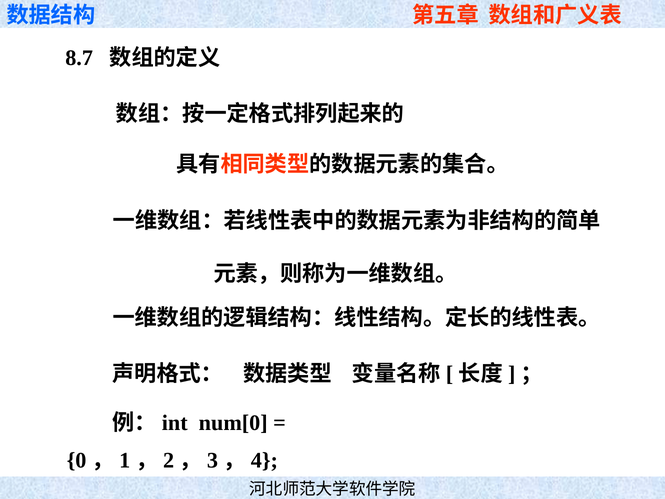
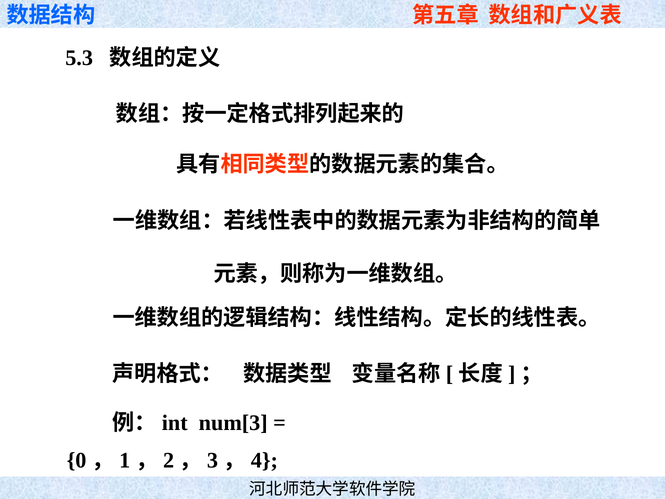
8.7: 8.7 -> 5.3 (79, 58)
num[0: num[0 -> num[3 (233, 423)
